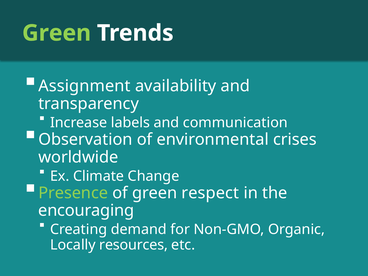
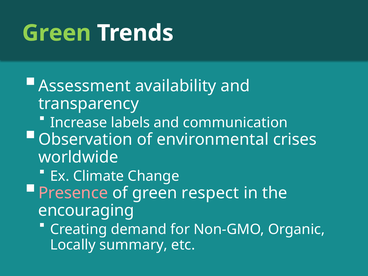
Assignment: Assignment -> Assessment (84, 86)
Presence colour: light green -> pink (73, 193)
resources: resources -> summary (133, 245)
